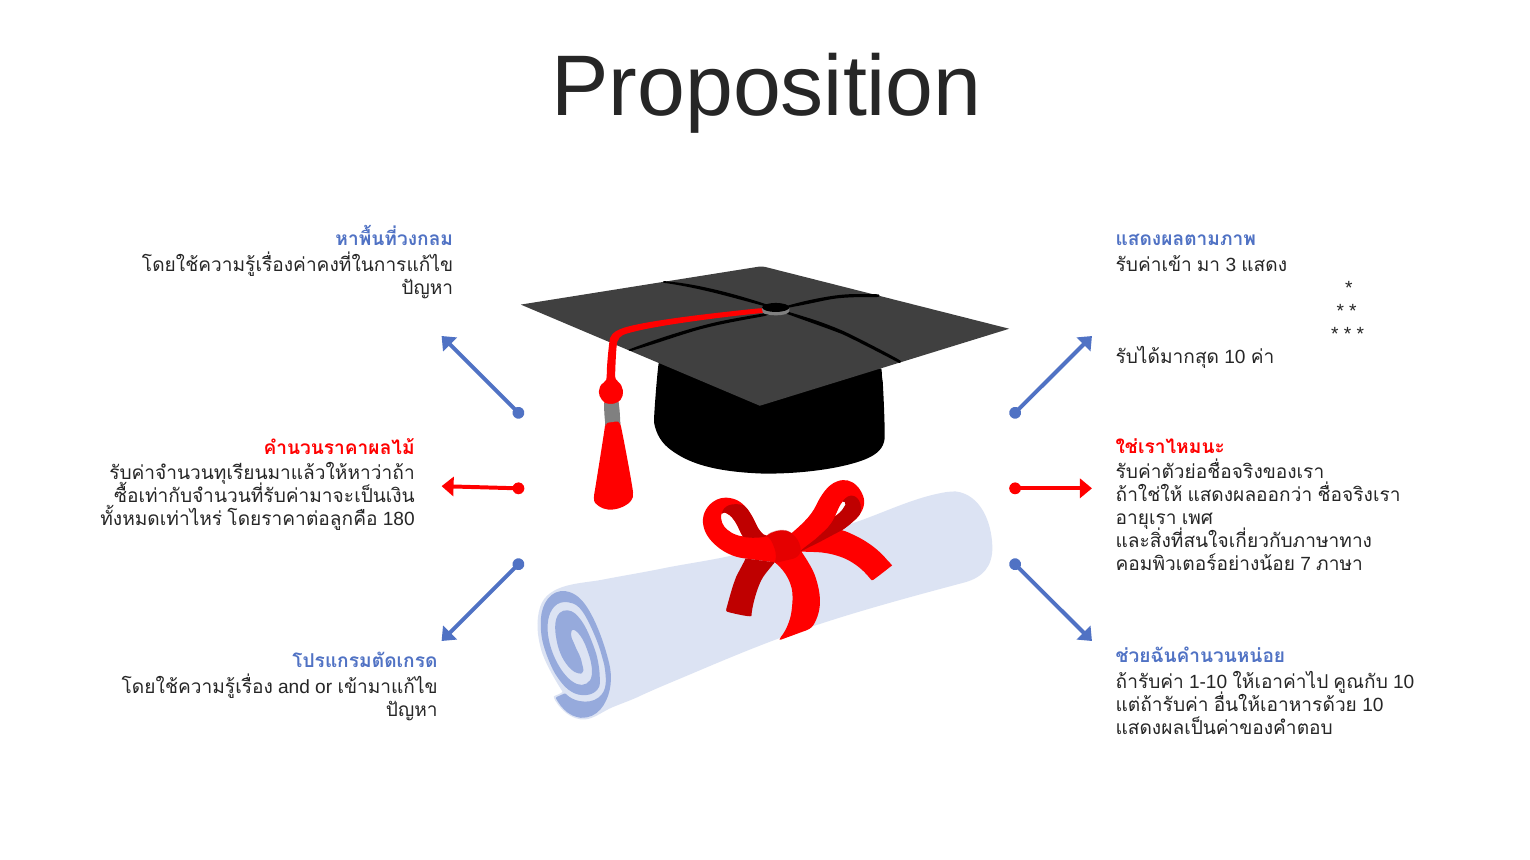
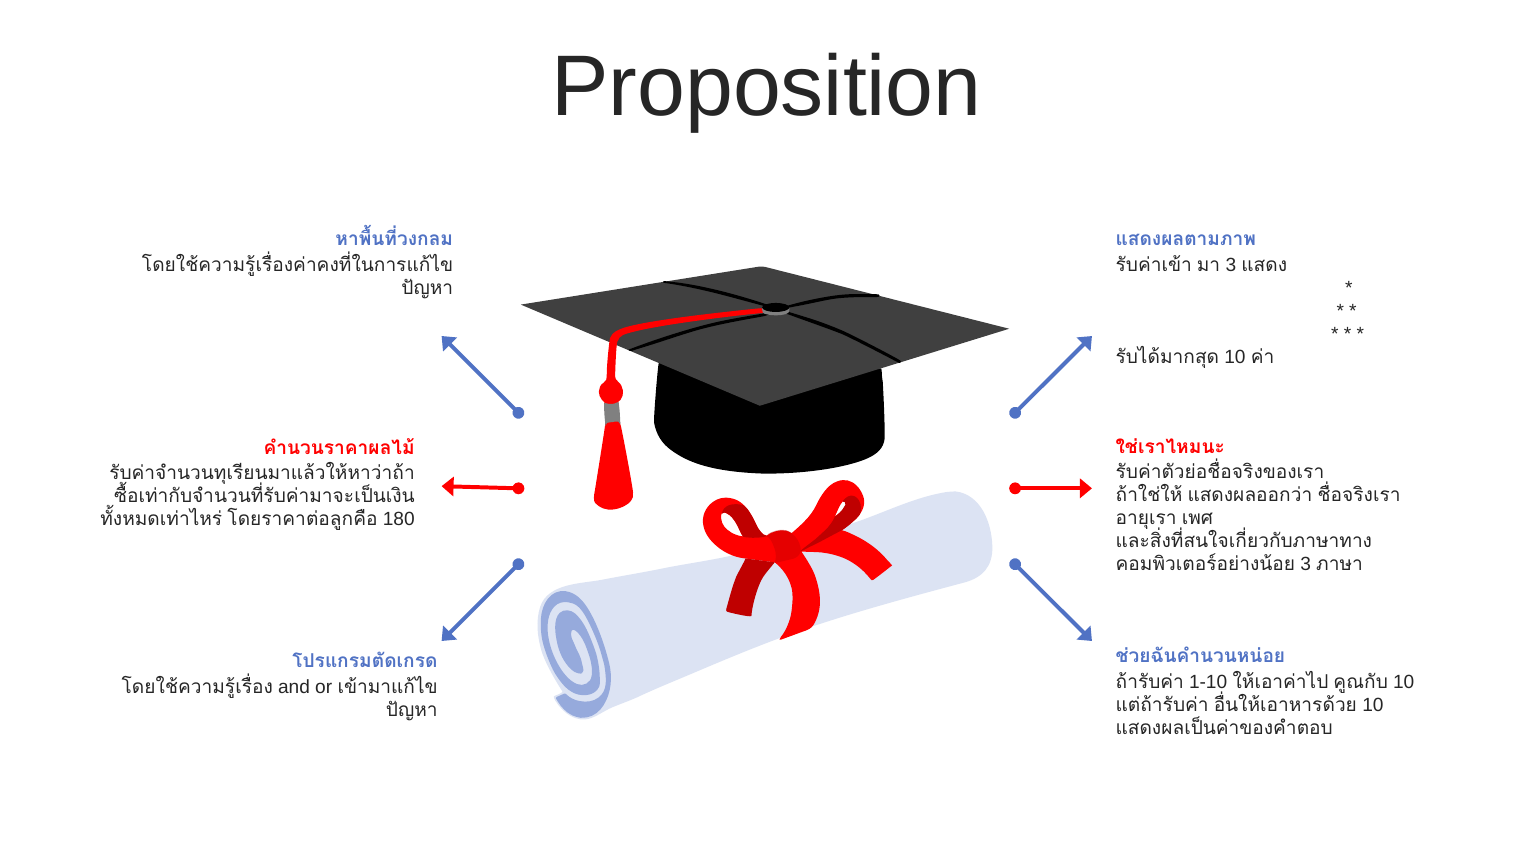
7: 7 -> 3 (1306, 565)
